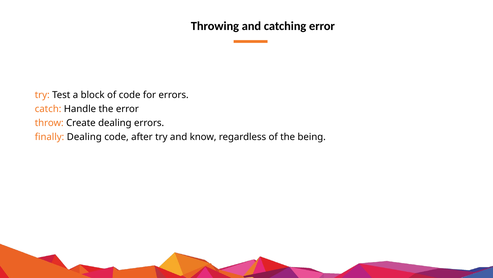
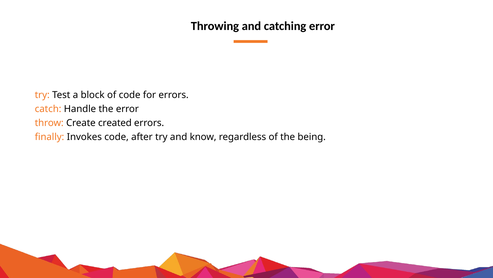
Create dealing: dealing -> created (115, 123)
finally Dealing: Dealing -> Invokes (84, 137)
